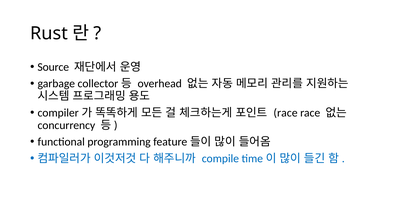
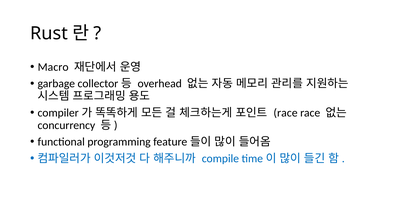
Source: Source -> Macro (53, 67)
